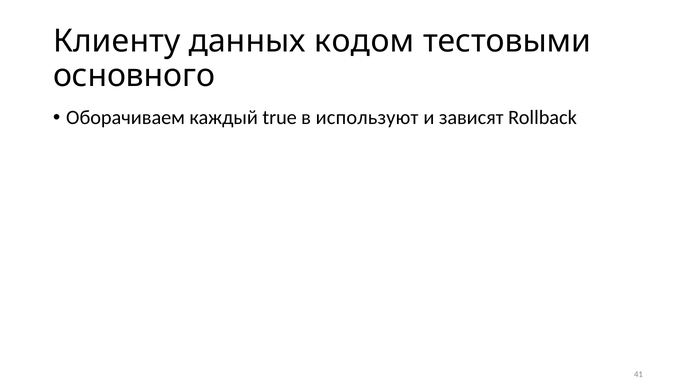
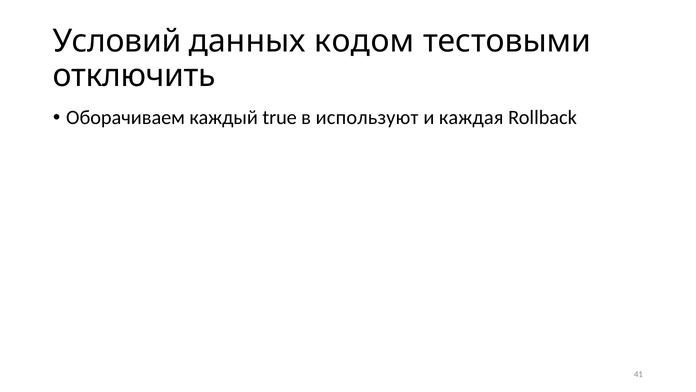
Клиенту: Клиенту -> Условий (117, 41)
основного: основного -> отключить (134, 76)
зависят: зависят -> каждая (471, 118)
